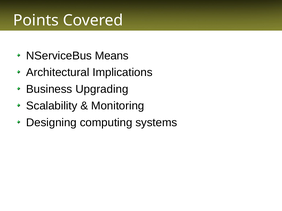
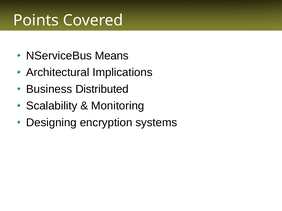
Upgrading: Upgrading -> Distributed (102, 89)
computing: computing -> encryption (106, 123)
